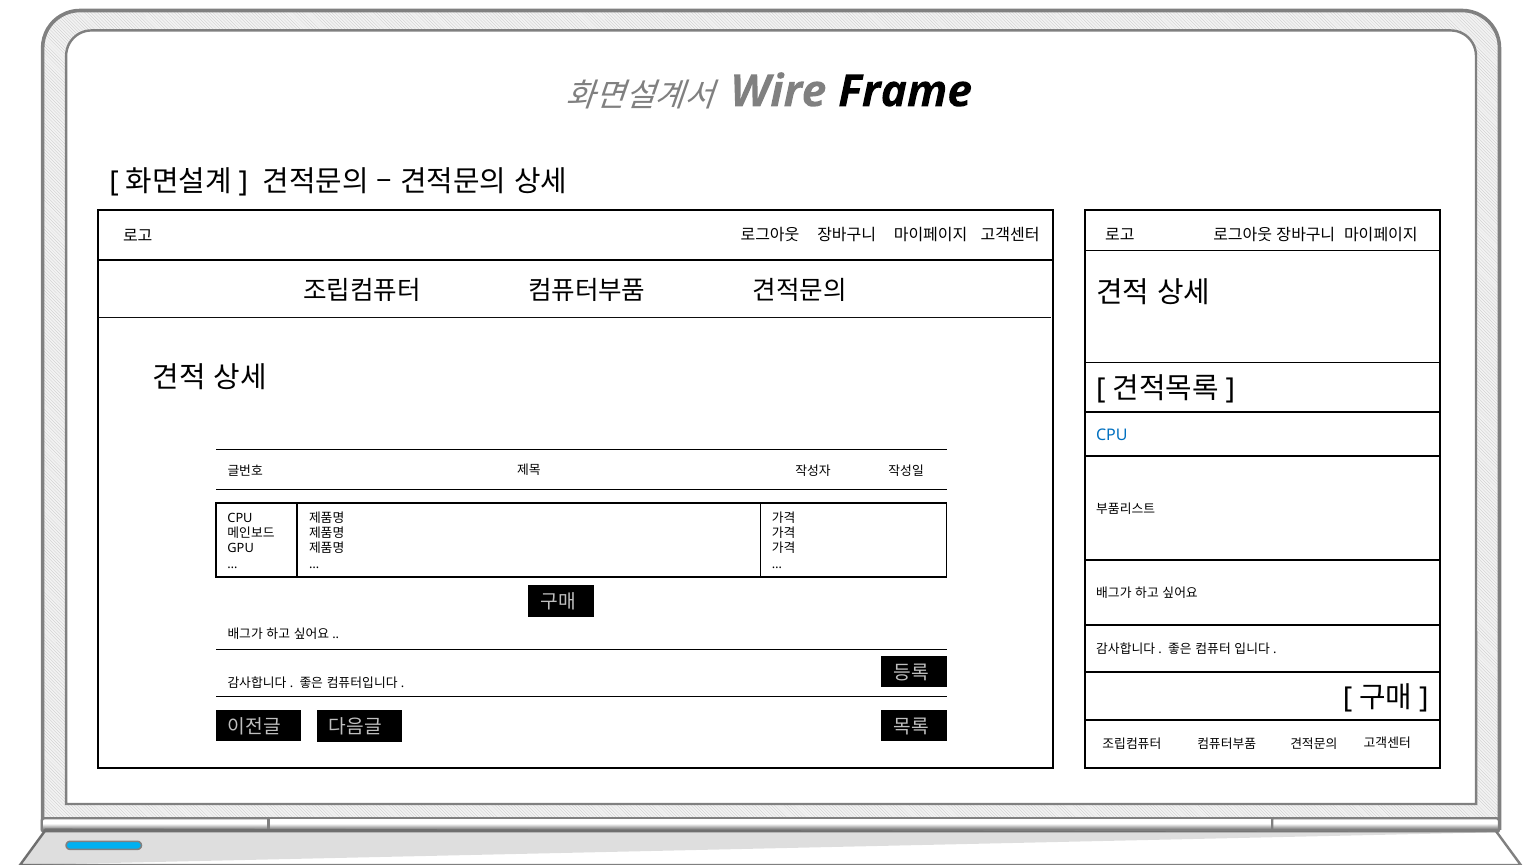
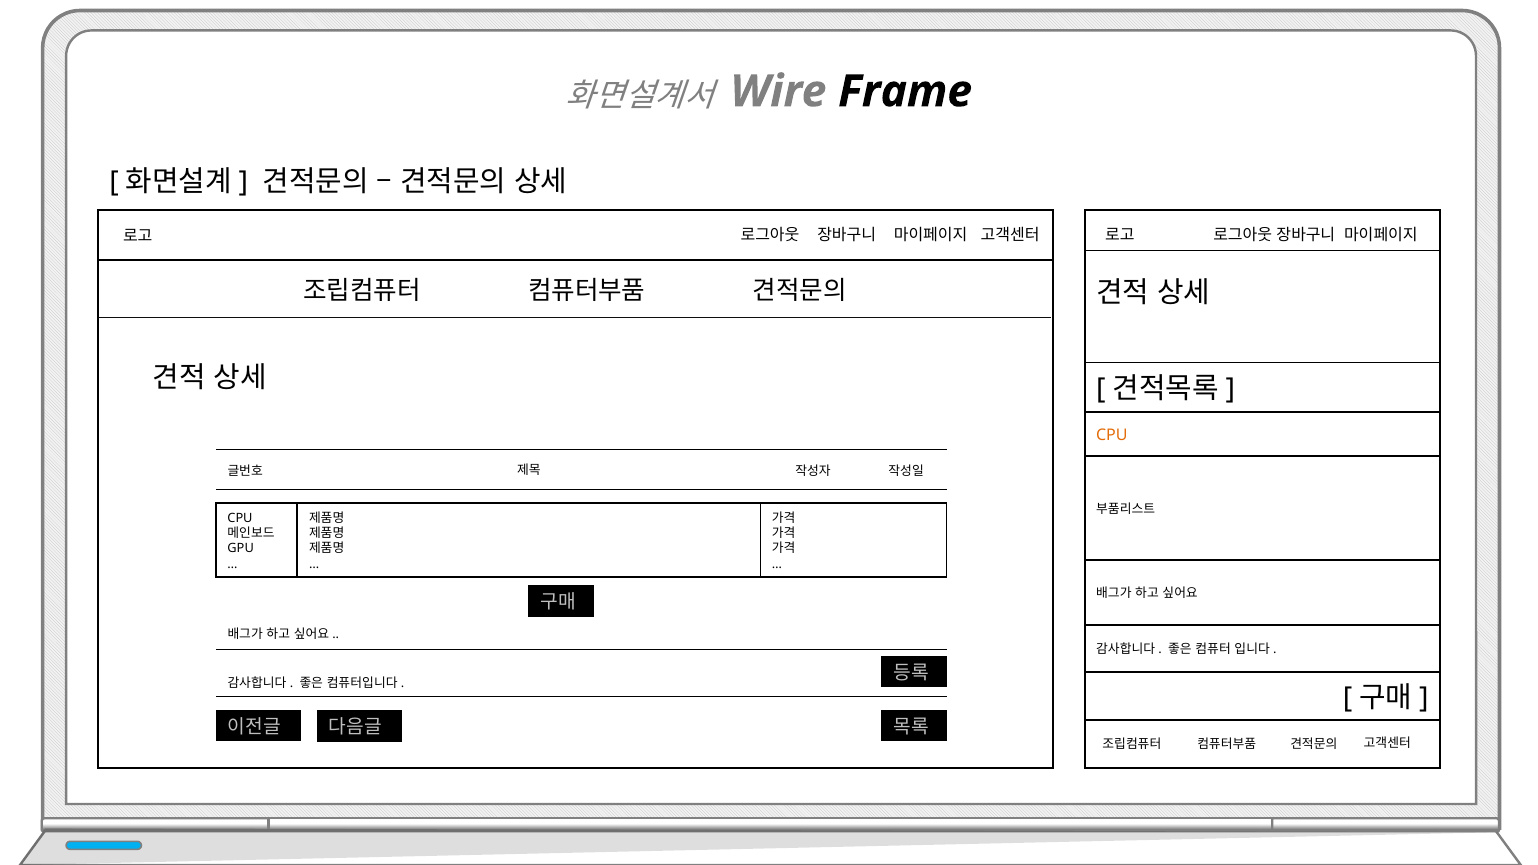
CPU colour: blue -> orange (1112, 435)
